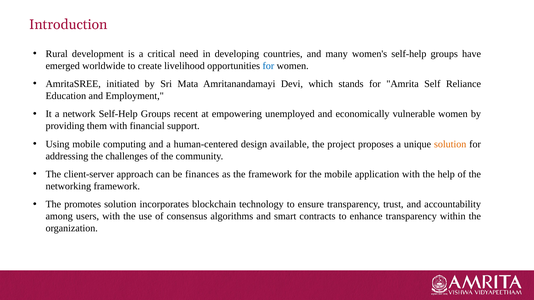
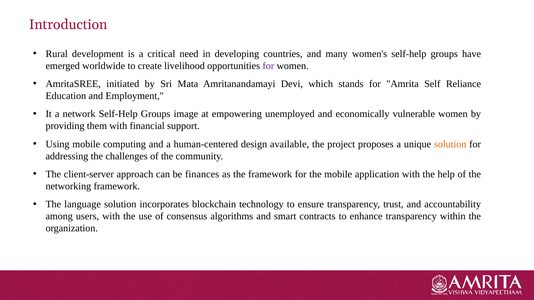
for colour: blue -> purple (268, 66)
recent: recent -> image (186, 114)
promotes: promotes -> language (83, 205)
